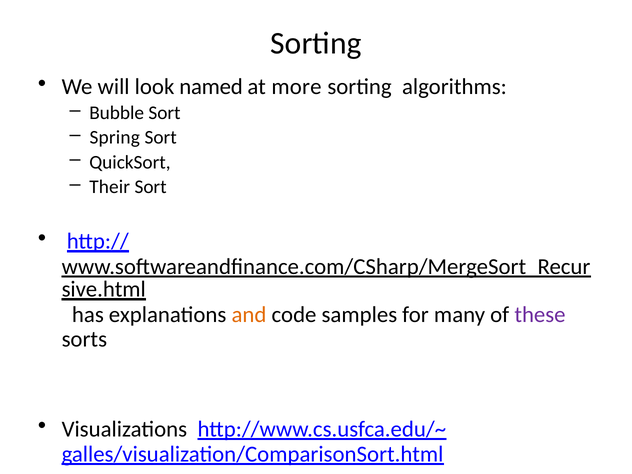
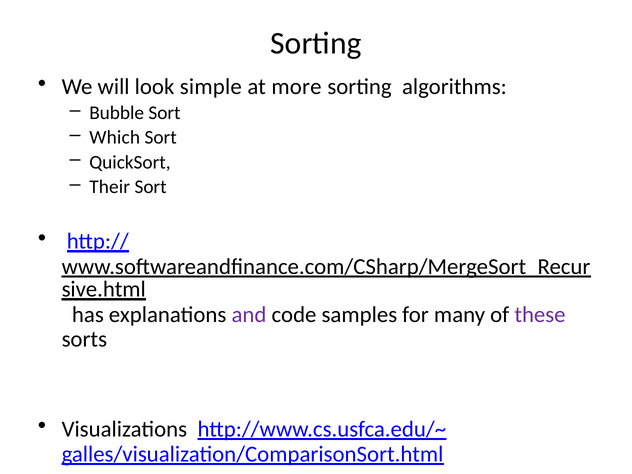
named: named -> simple (211, 87)
Spring: Spring -> Which (115, 138)
and colour: orange -> purple (249, 315)
